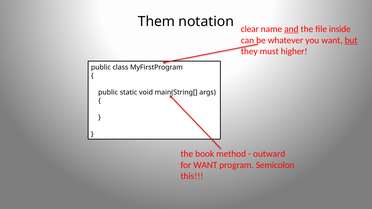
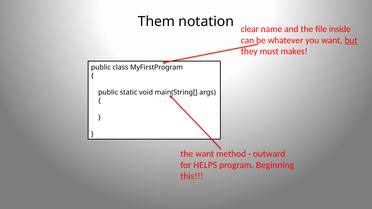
and underline: present -> none (291, 29)
higher: higher -> makes (294, 51)
the book: book -> want (205, 154)
for WANT: WANT -> HELPS (205, 165)
Semicolon: Semicolon -> Beginning (275, 165)
